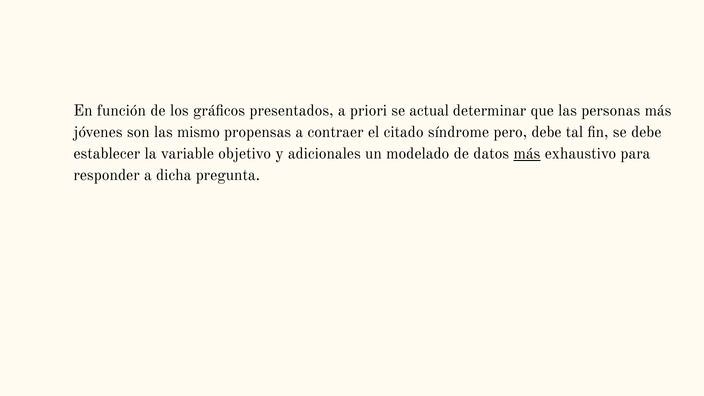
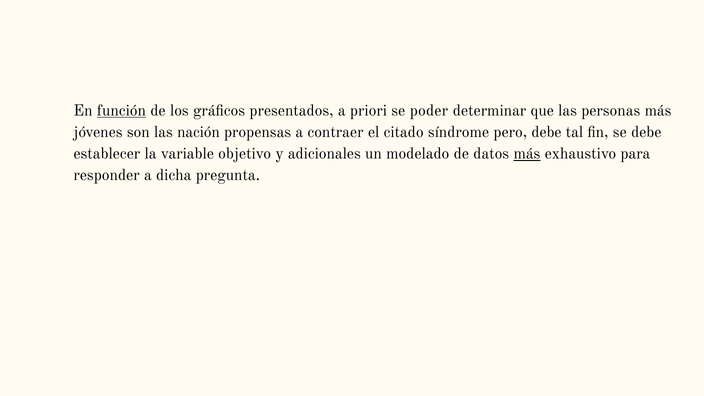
función underline: none -> present (121, 111)
actual: actual -> poder (429, 111)
mismo: mismo -> nación (199, 132)
